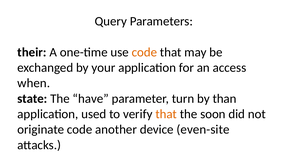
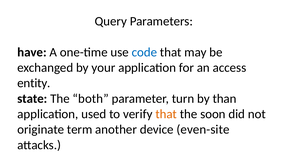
their: their -> have (32, 52)
code colour: orange -> blue (144, 52)
when: when -> entity (34, 83)
have: have -> both (91, 99)
originate code: code -> term (80, 130)
